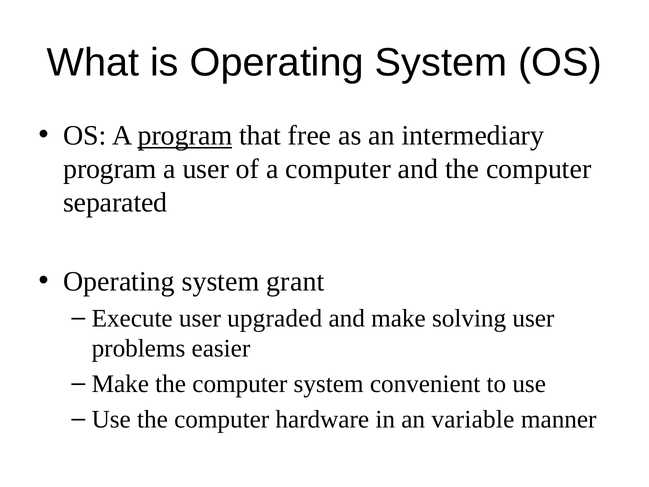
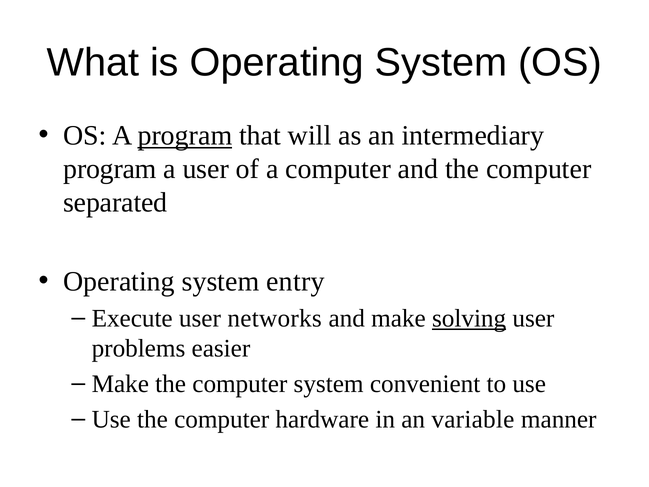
free: free -> will (310, 136)
grant: grant -> entry (295, 281)
upgraded: upgraded -> networks (275, 318)
solving underline: none -> present (469, 318)
